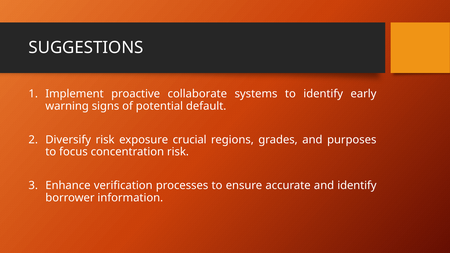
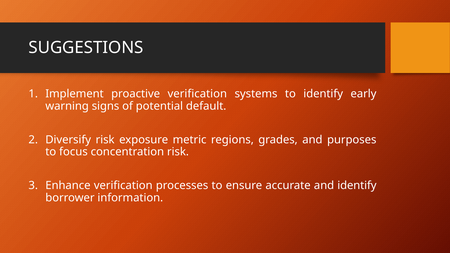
proactive collaborate: collaborate -> verification (197, 94)
crucial: crucial -> metric (190, 140)
